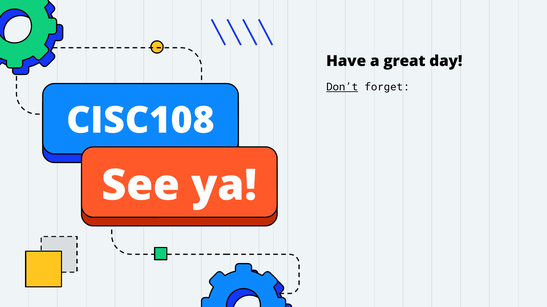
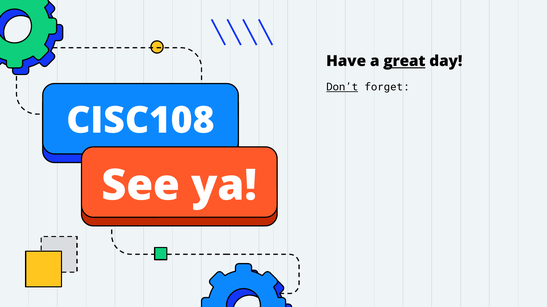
great underline: none -> present (404, 61)
